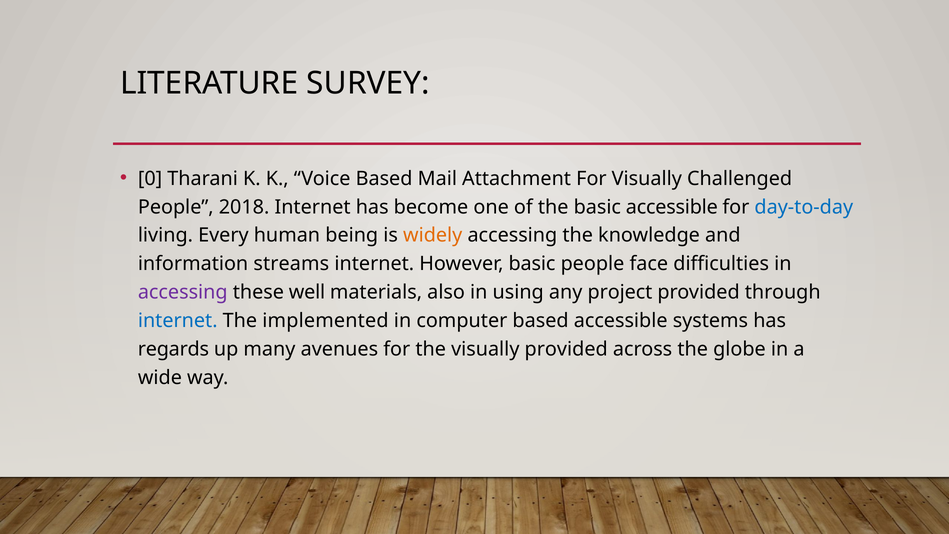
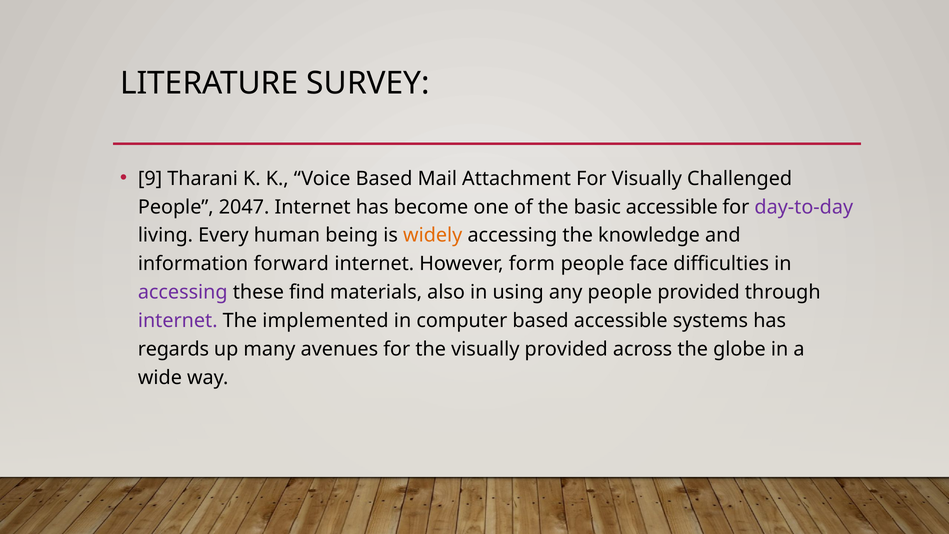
0: 0 -> 9 (150, 178)
2018: 2018 -> 2047 (244, 207)
day-to-day colour: blue -> purple (804, 207)
streams: streams -> forward (291, 264)
However basic: basic -> form (532, 264)
well: well -> find (307, 292)
any project: project -> people (620, 292)
internet colour: blue -> purple (178, 321)
